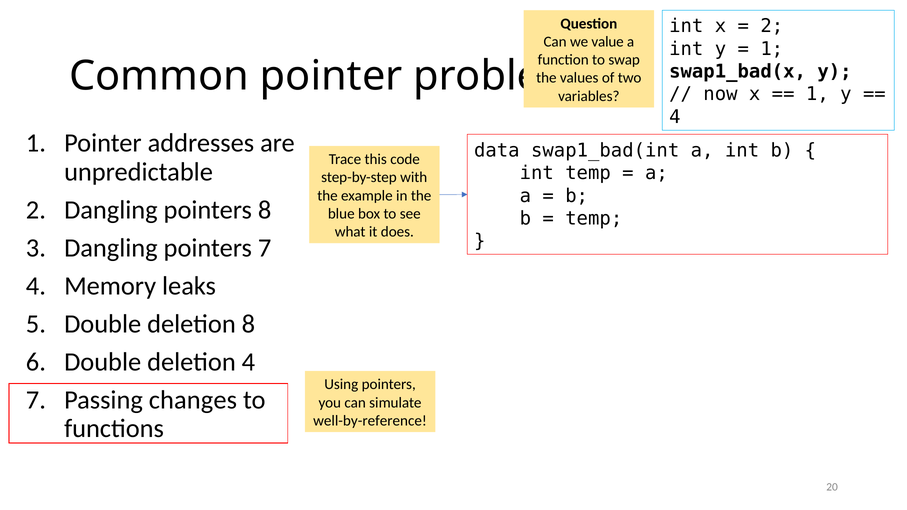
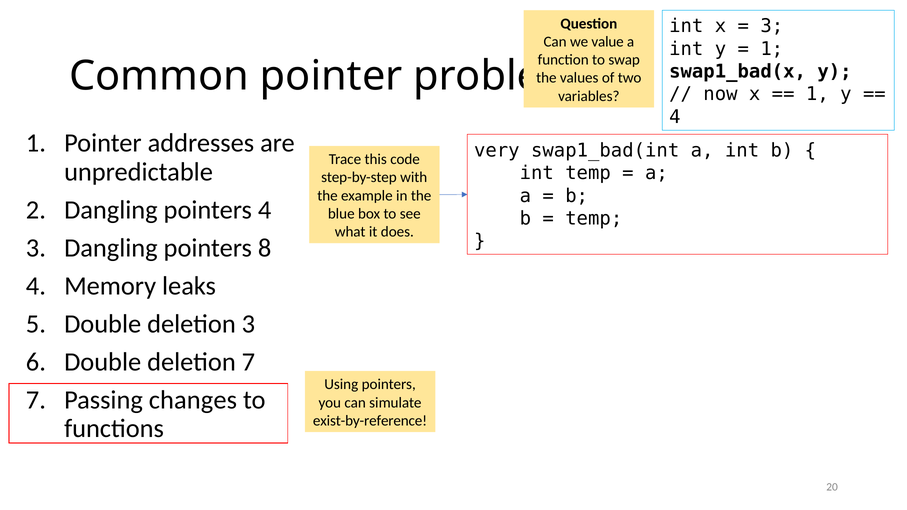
2: 2 -> 3 (772, 26)
data: data -> very (497, 151)
pointers 8: 8 -> 4 (265, 210)
pointers 7: 7 -> 8 (265, 248)
deletion 8: 8 -> 3 (248, 324)
deletion 4: 4 -> 7 (248, 362)
well-by-reference: well-by-reference -> exist-by-reference (370, 421)
